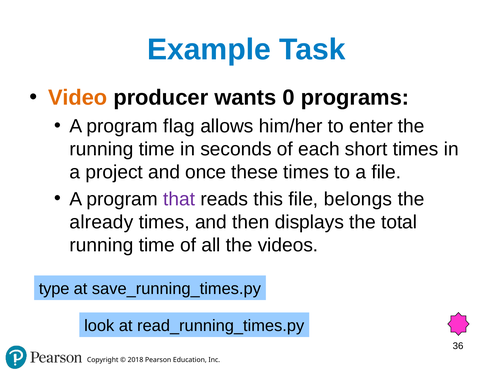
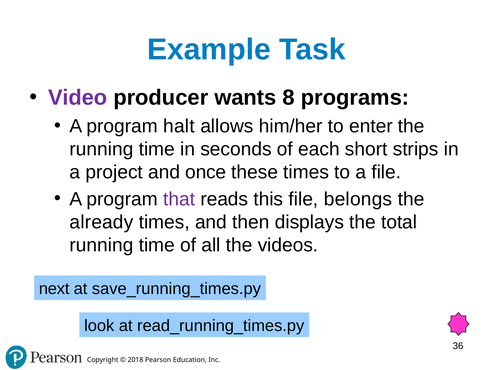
Video colour: orange -> purple (78, 98)
0: 0 -> 8 (289, 98)
flag: flag -> halt (179, 126)
short times: times -> strips (416, 149)
type: type -> next (54, 289)
